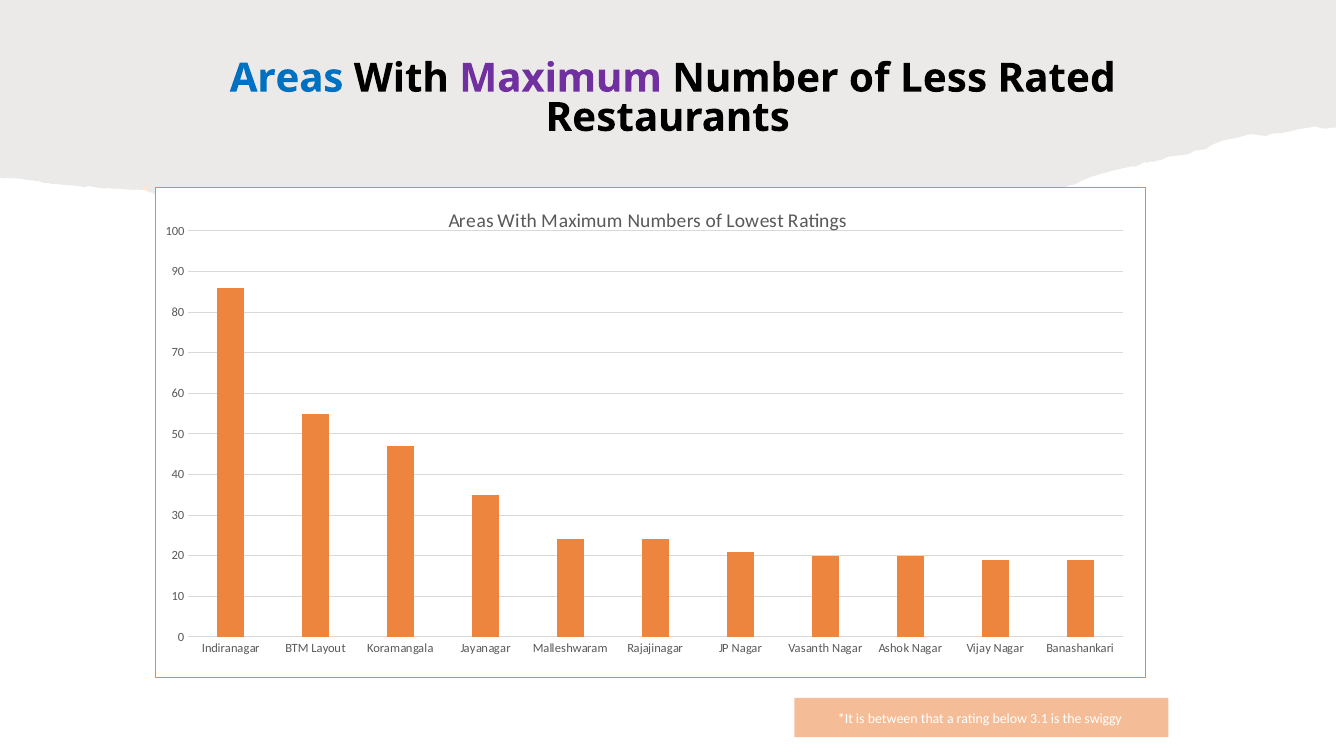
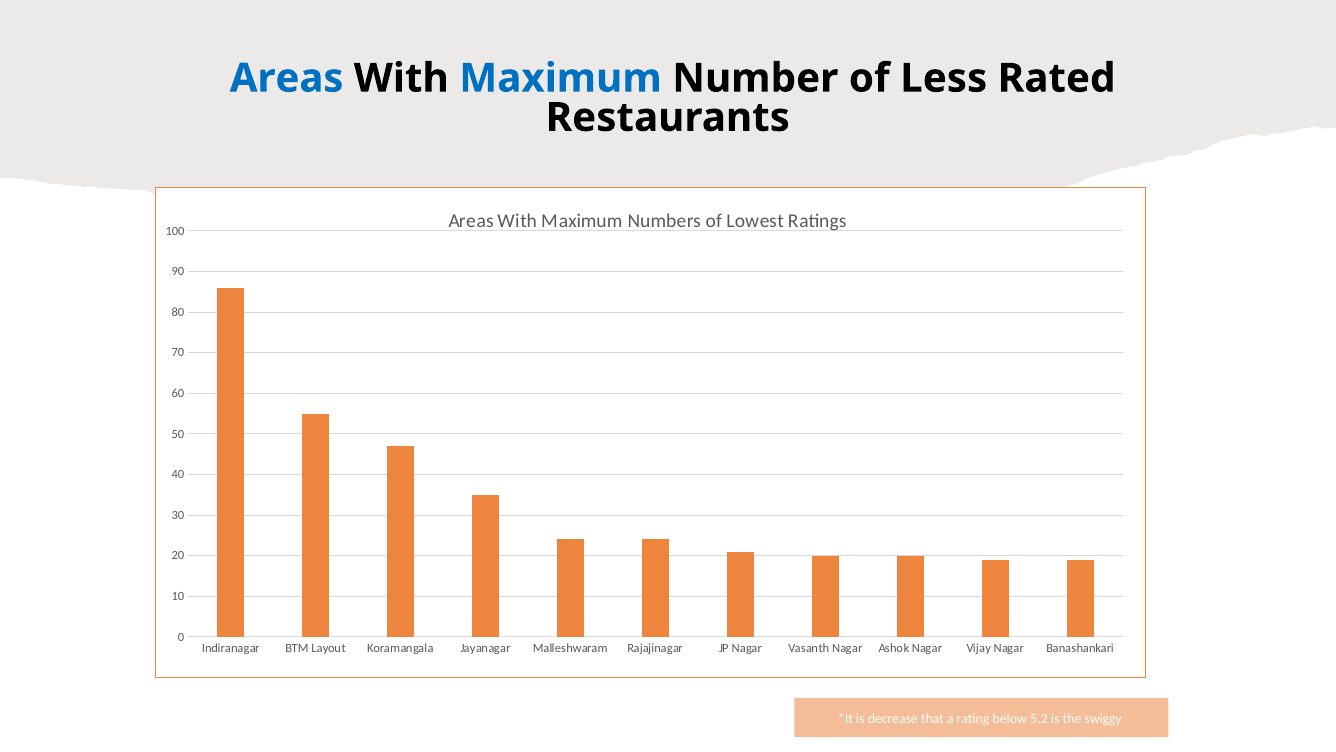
Maximum colour: purple -> blue (560, 78)
between: between -> decrease (893, 718)
3.1: 3.1 -> 5.2 (1039, 718)
